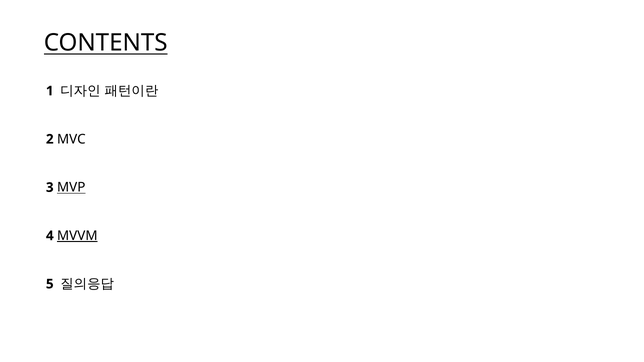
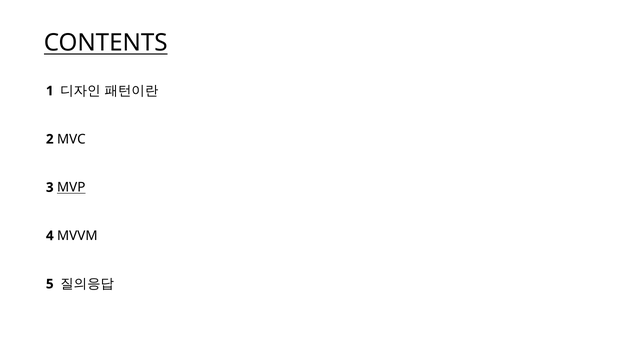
MVVM underline: present -> none (77, 236)
